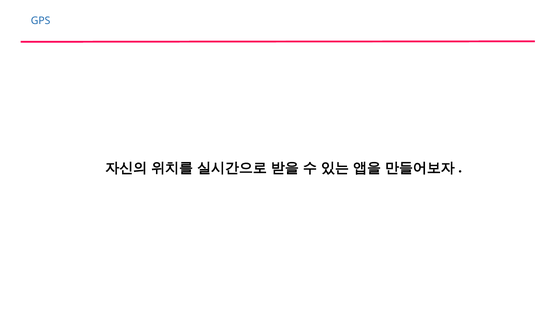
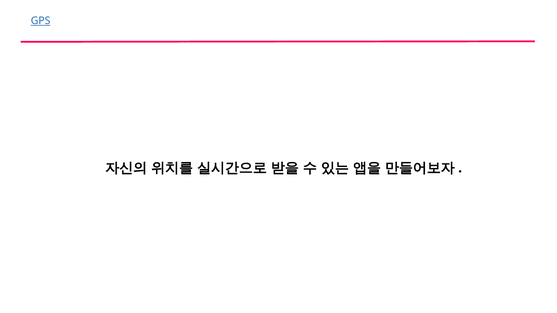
GPS underline: none -> present (41, 21)
